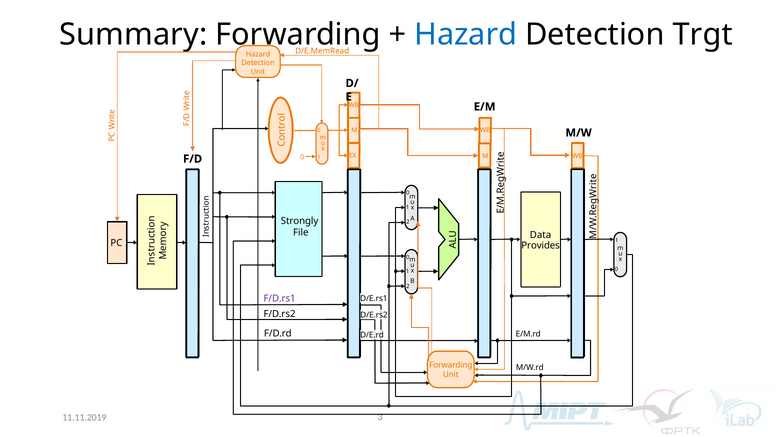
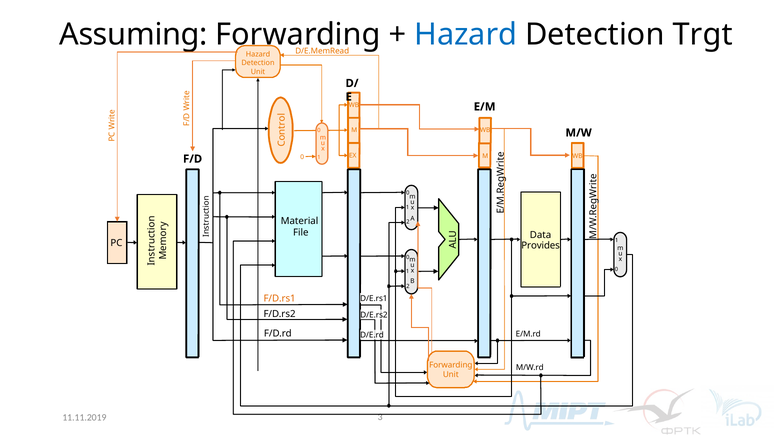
Summary: Summary -> Assuming (133, 34)
Strongly: Strongly -> Material (300, 221)
F/D.rs1 colour: purple -> orange (280, 298)
